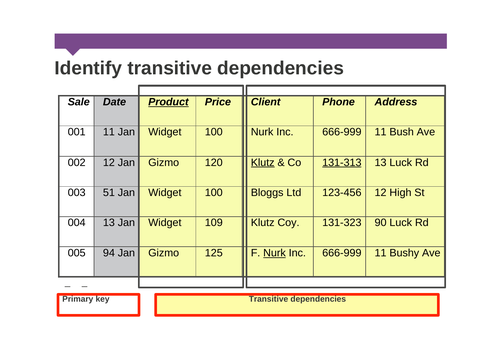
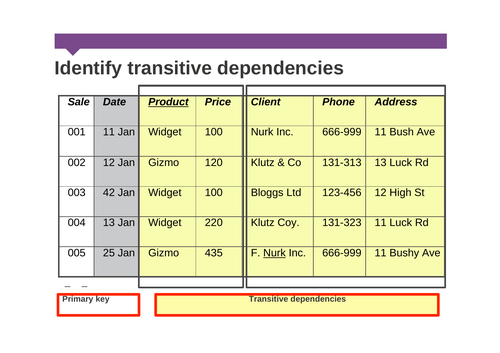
Klutz underline: present -> none (263, 163)
131-313 underline: present -> none (342, 163)
51: 51 -> 42 (109, 193)
109: 109 -> 220 (214, 223)
131-323 90: 90 -> 11 (381, 223)
94: 94 -> 25 (109, 253)
125: 125 -> 435 (214, 253)
